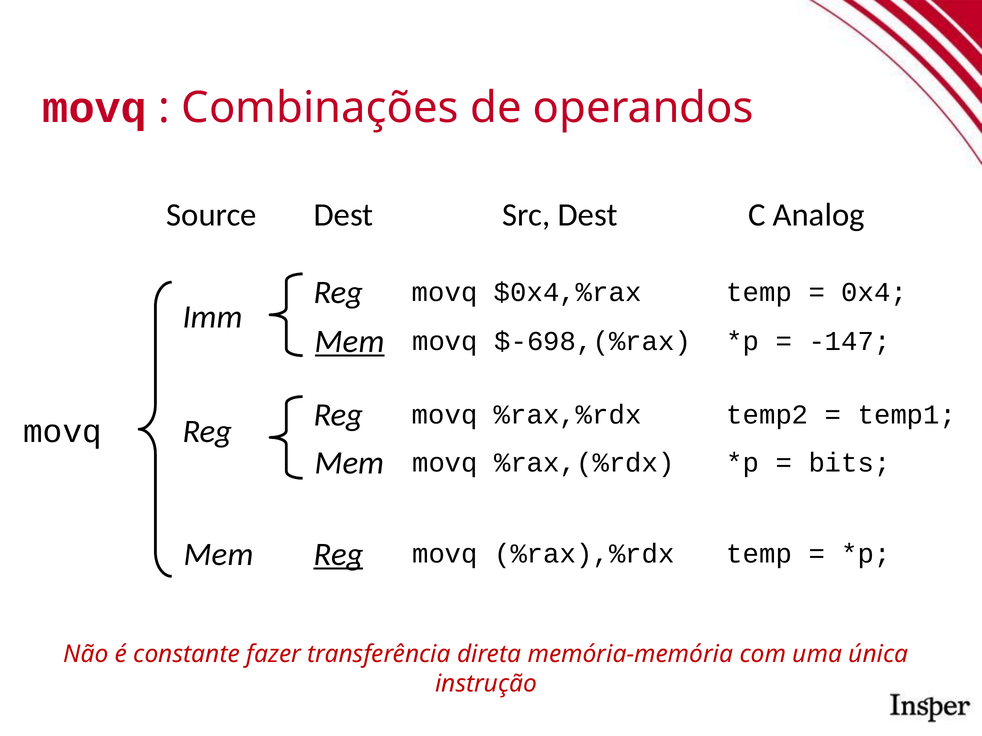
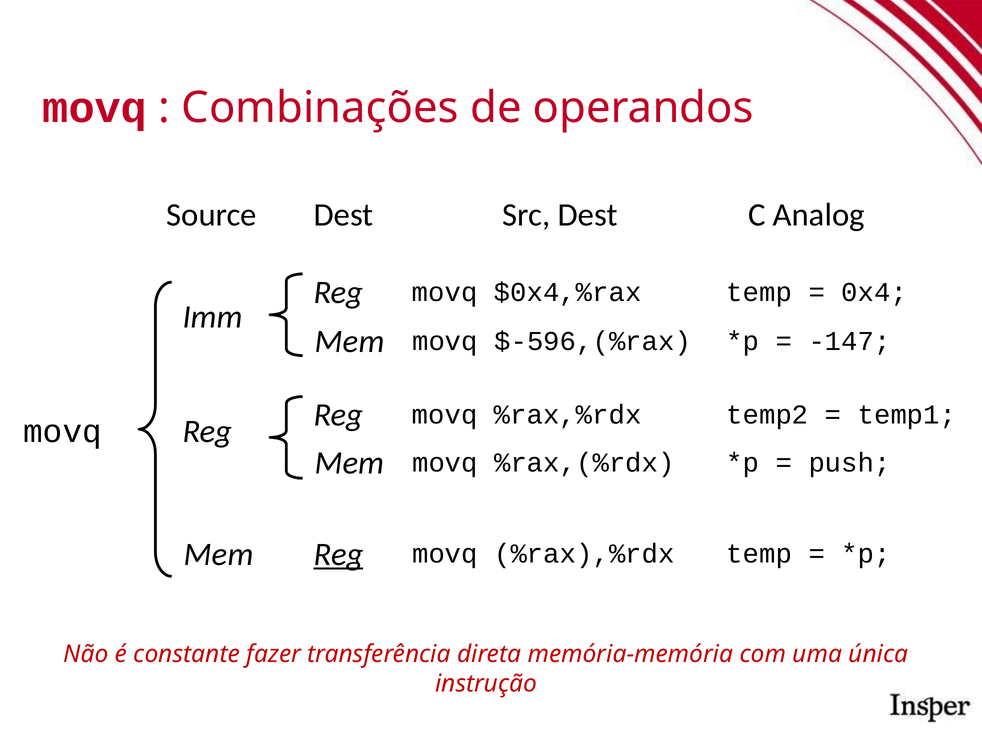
Mem underline: present -> none (350, 342)
$-698,(%rax: $-698,(%rax -> $-596,(%rax (593, 341)
bits: bits -> push (849, 463)
